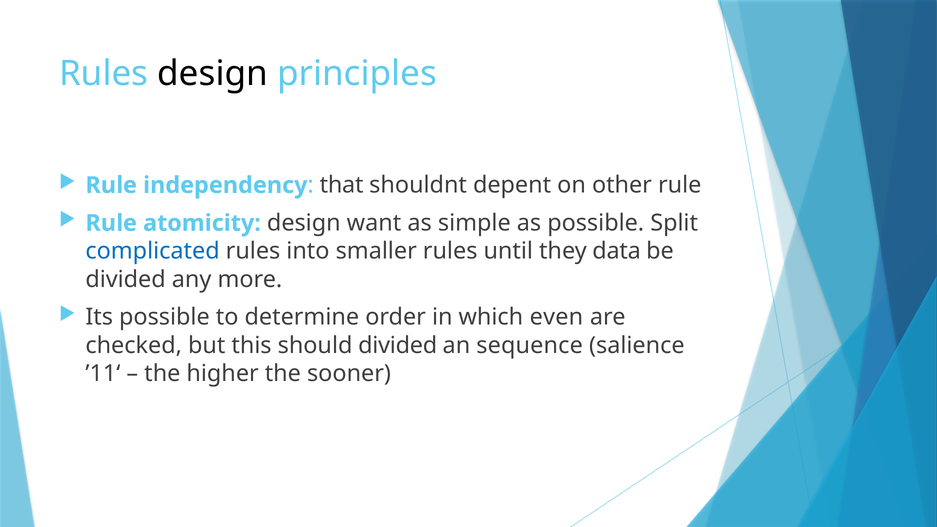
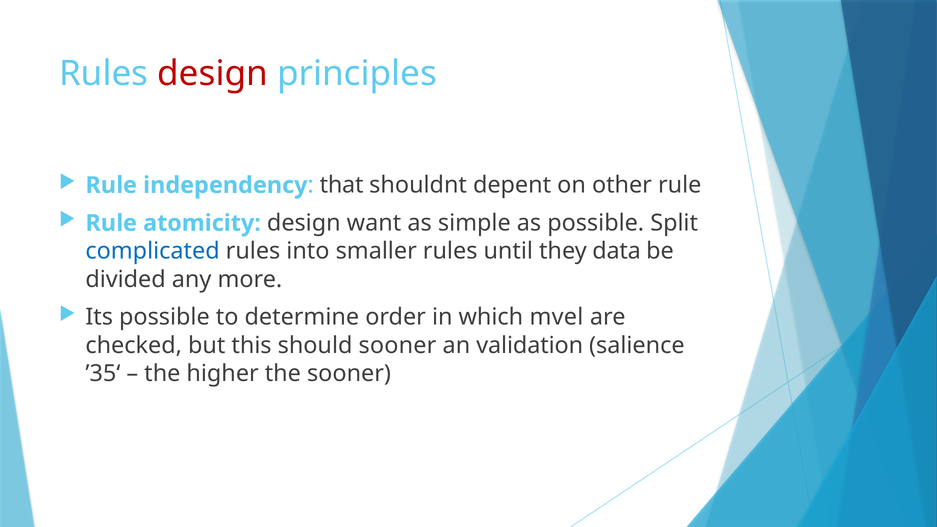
design colour: black -> red (213, 74)
even: even -> mvel (556, 317)
should divided: divided -> sooner (397, 345)
sequence: sequence -> validation (530, 345)
’11‘: ’11‘ -> ’35‘ (103, 373)
